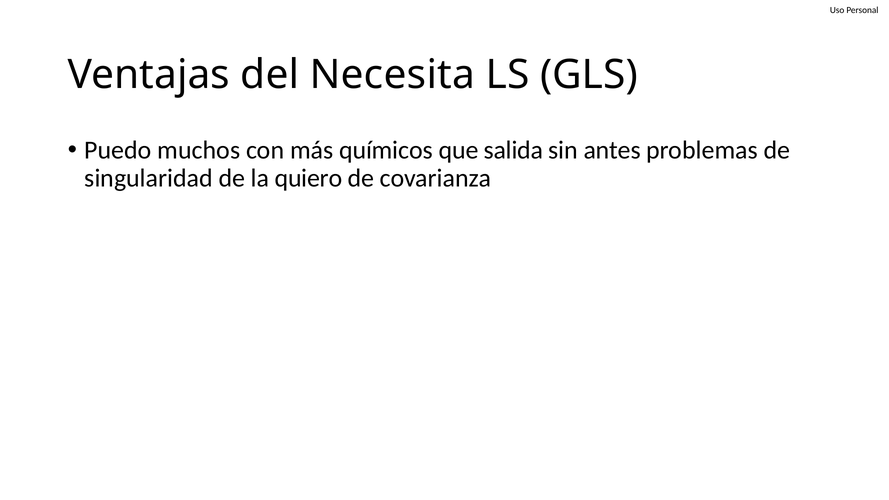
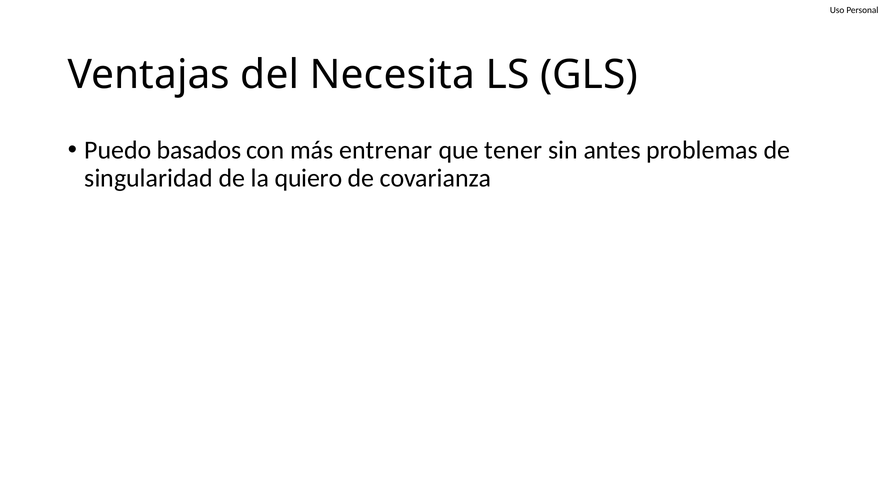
muchos: muchos -> basados (199, 150)
químicos: químicos -> entrenar (386, 150)
salida: salida -> tener (513, 150)
